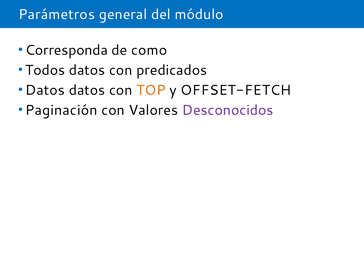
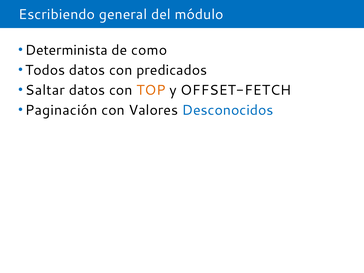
Parámetros: Parámetros -> Escribiendo (57, 14)
Corresponda: Corresponda -> Determinista (66, 50)
Datos: Datos -> Saltar (45, 90)
Desconocidos colour: purple -> blue (228, 110)
